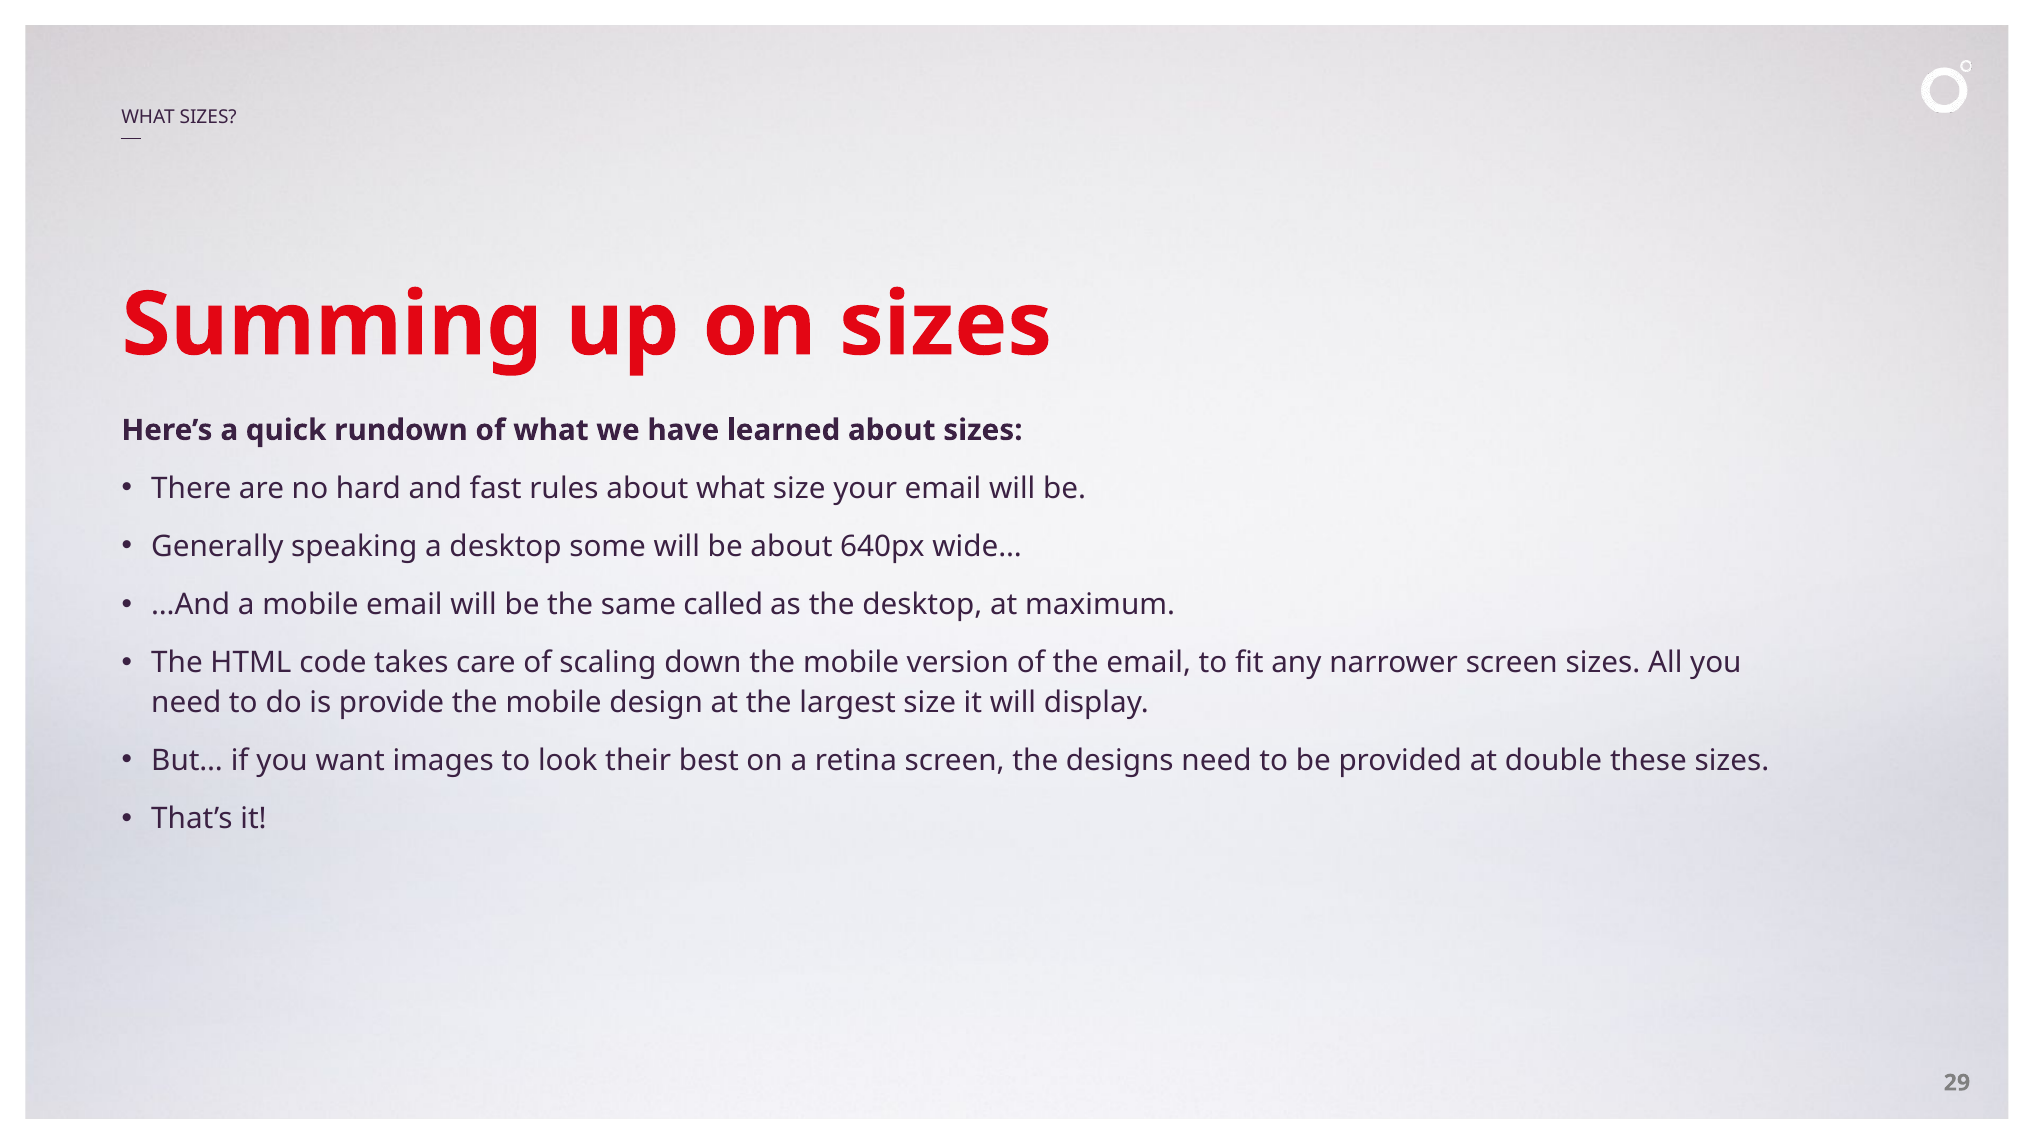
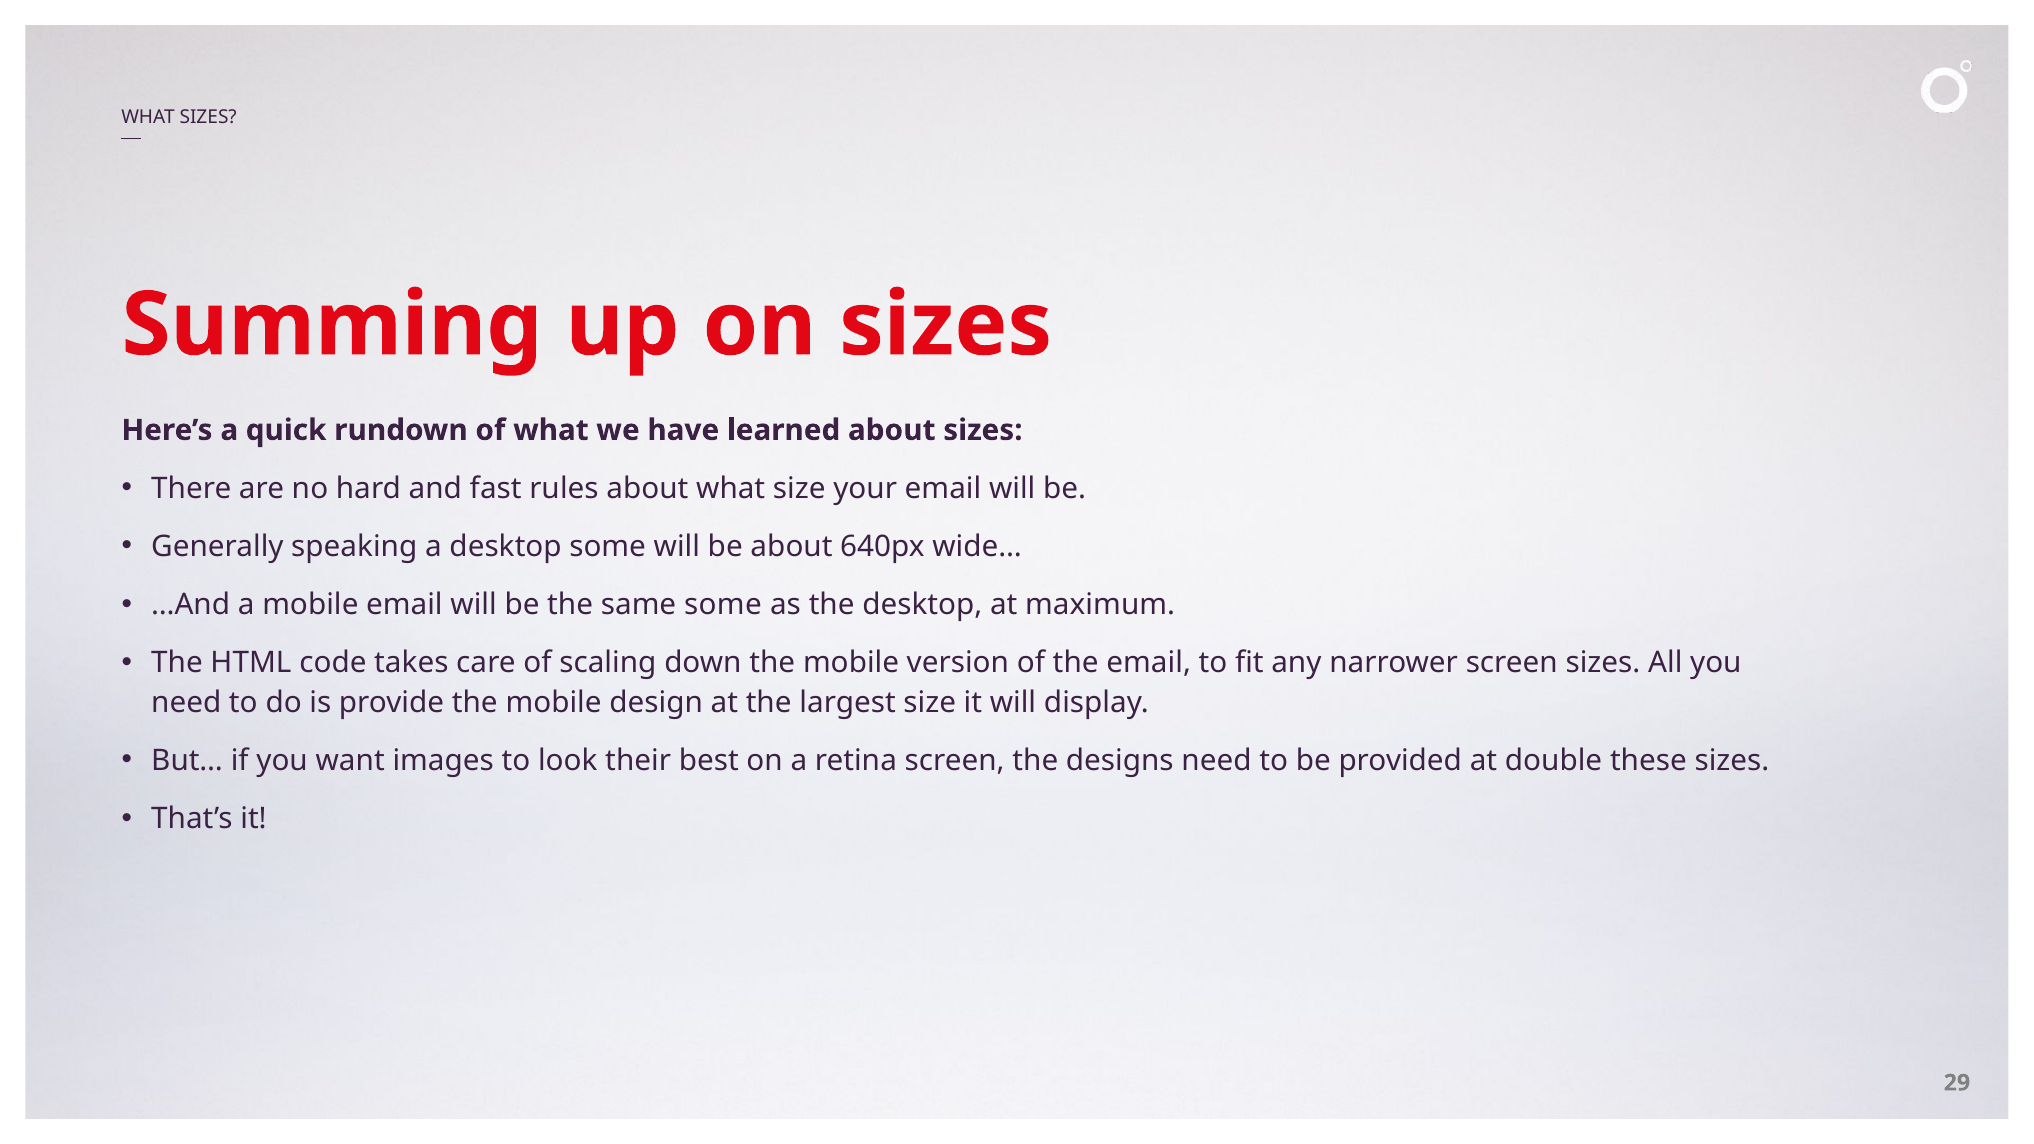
same called: called -> some (723, 605)
